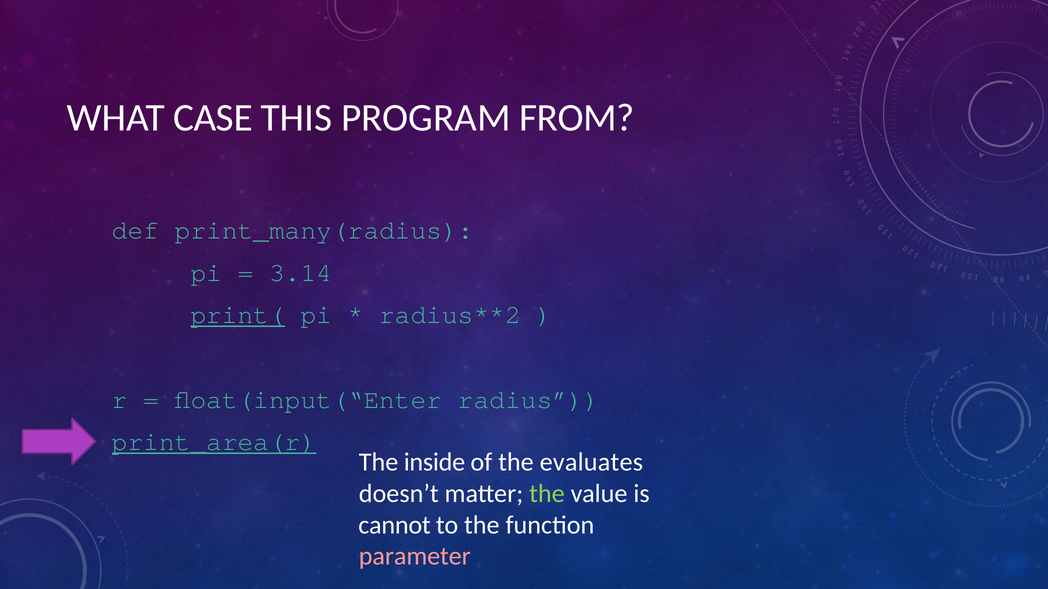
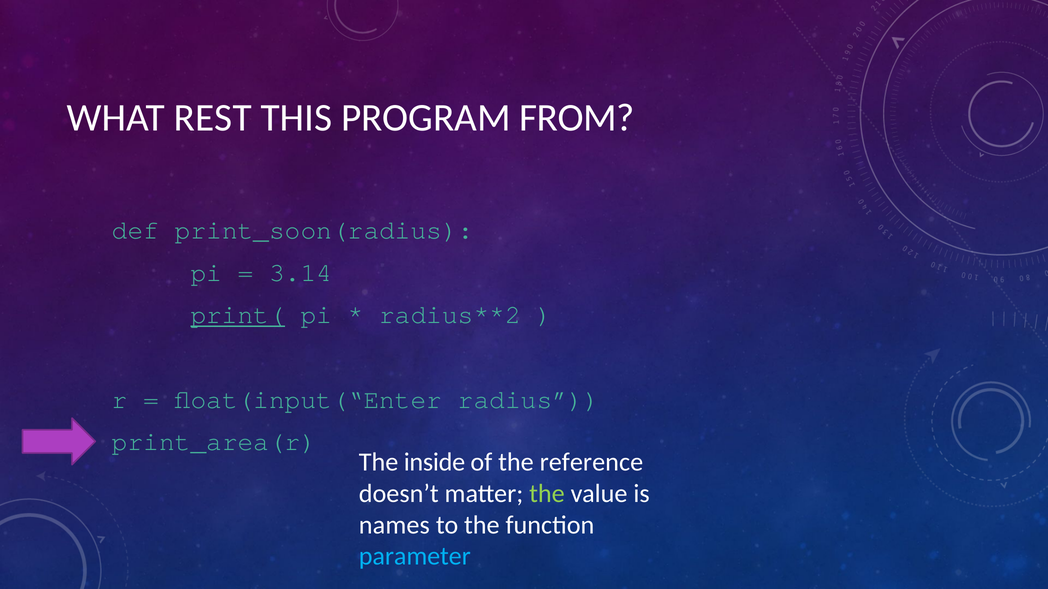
CASE: CASE -> REST (213, 118)
print_many(radius: print_many(radius -> print_soon(radius (324, 230)
print_area(r underline: present -> none (214, 442)
evaluates: evaluates -> reference (591, 462)
cannot: cannot -> names (394, 525)
parameter colour: pink -> light blue (415, 557)
